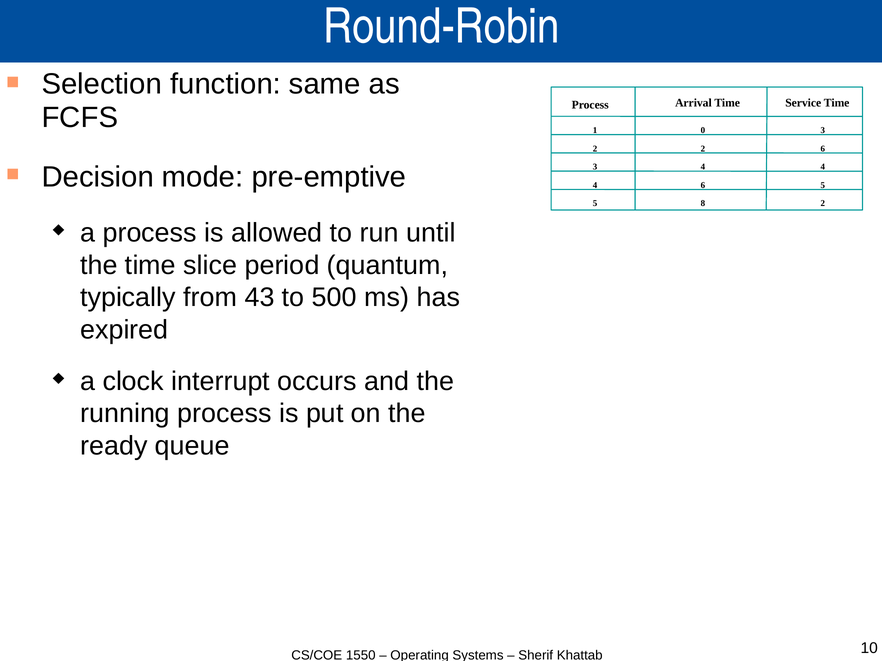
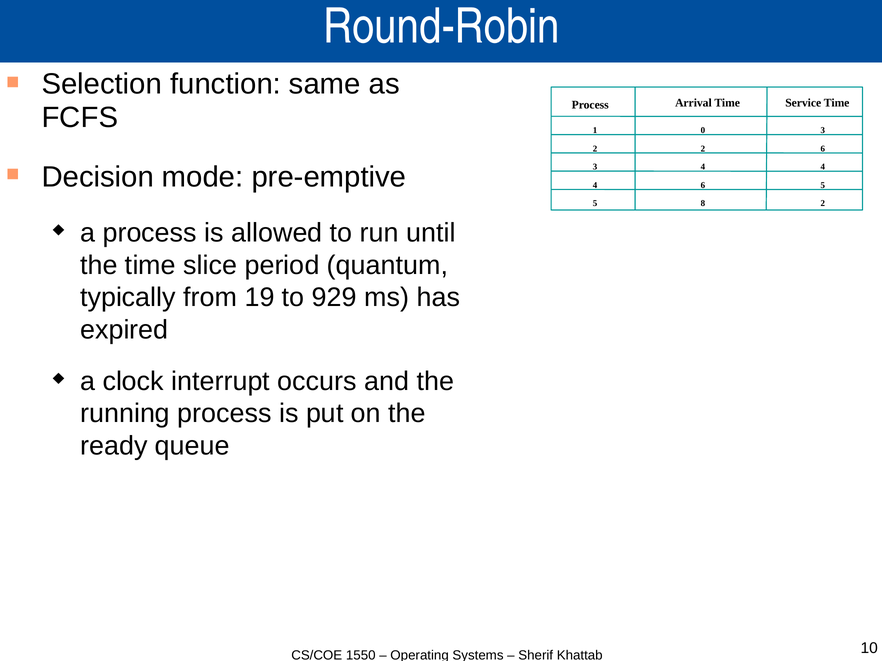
43: 43 -> 19 (259, 298)
500: 500 -> 929 (334, 298)
